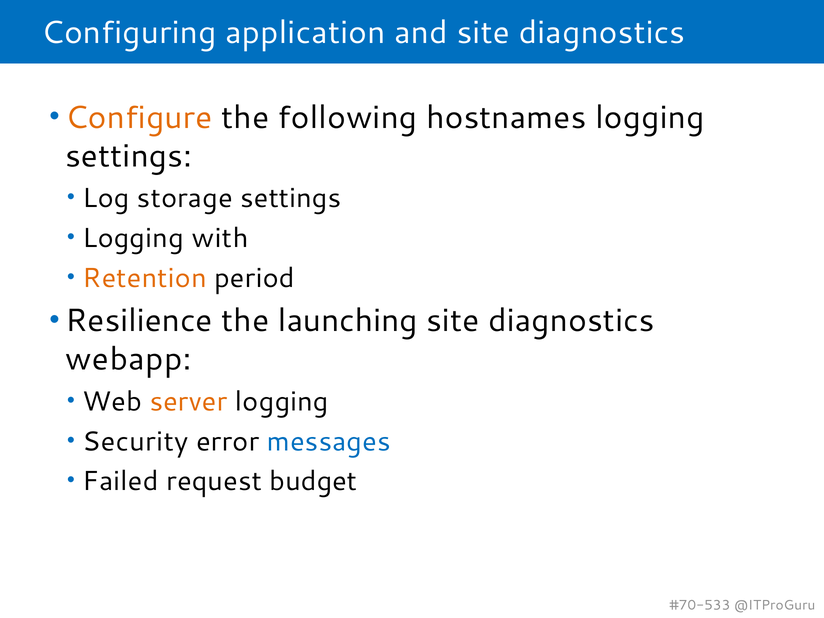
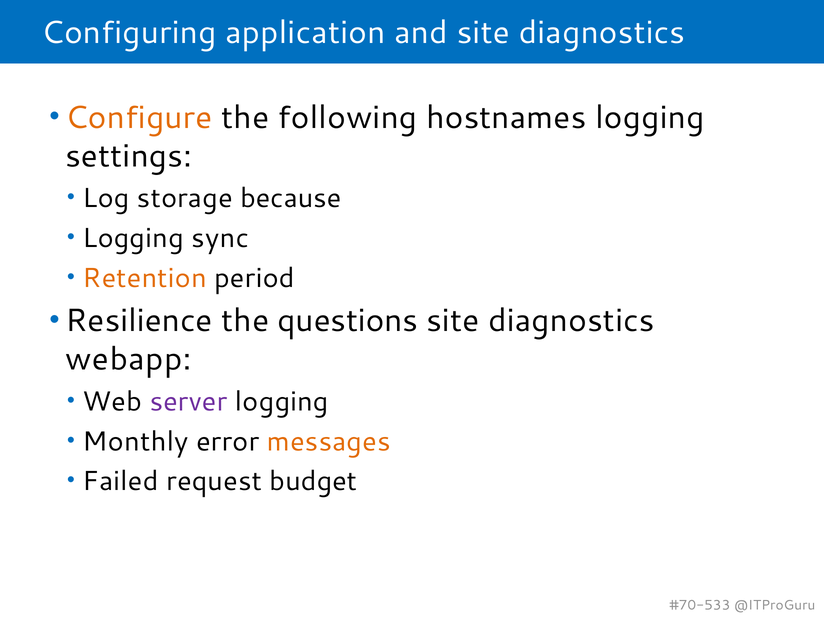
storage settings: settings -> because (291, 198)
with: with -> sync (220, 238)
launching: launching -> questions (348, 321)
server colour: orange -> purple (188, 402)
Security: Security -> Monthly (135, 441)
messages colour: blue -> orange (329, 441)
